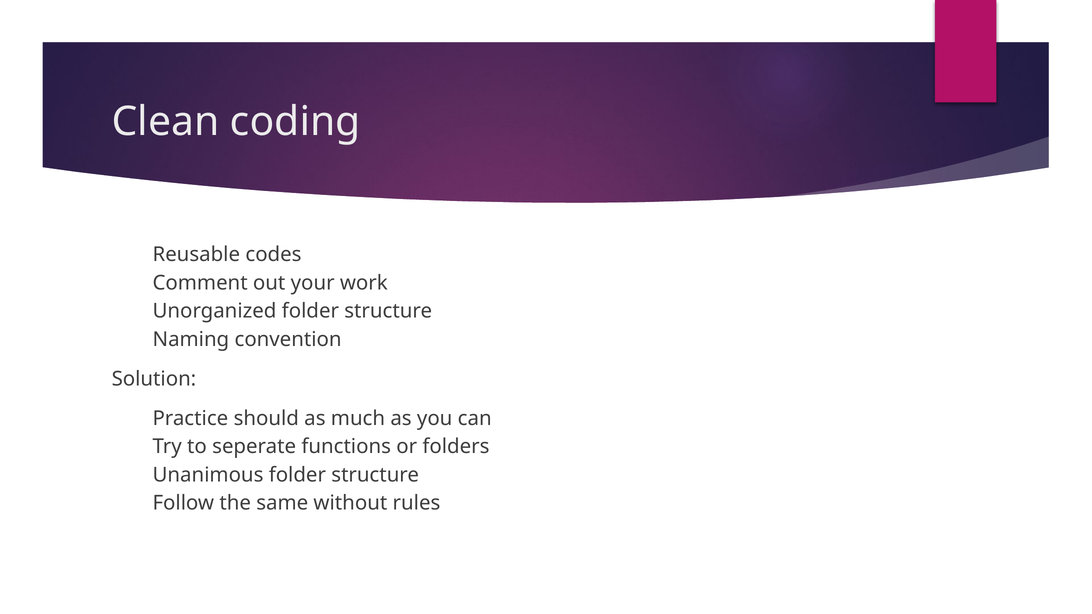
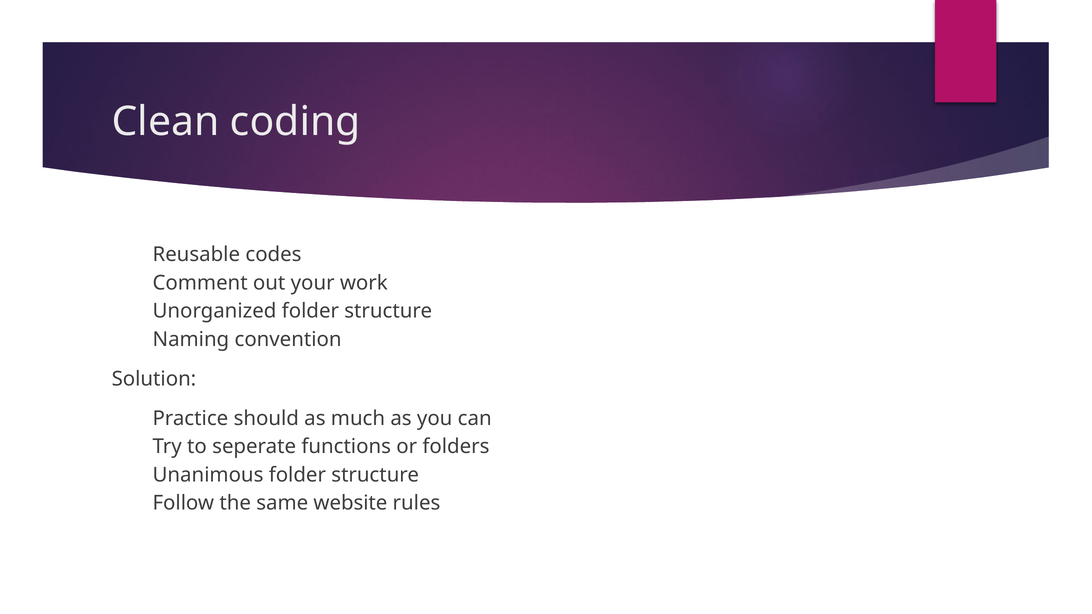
without: without -> website (350, 503)
